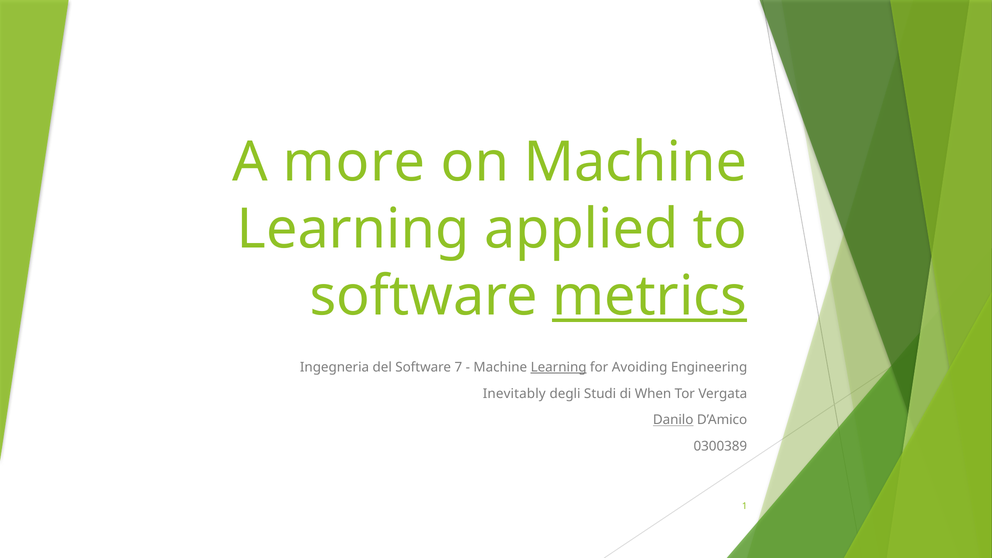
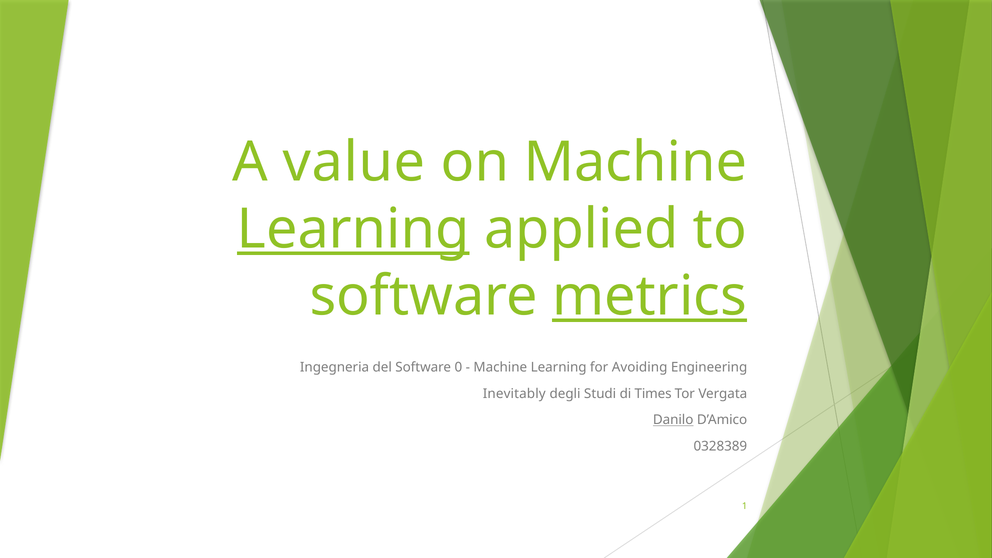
more: more -> value (354, 162)
Learning underline: none -> present (353, 229)
7: 7 -> 0 (458, 367)
Learning underline: present -> none (559, 367)
When: When -> Times (653, 394)
0300389: 0300389 -> 0328389 (720, 447)
